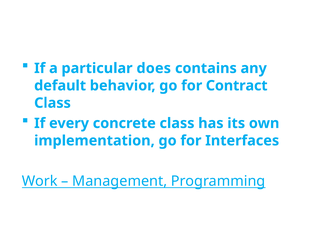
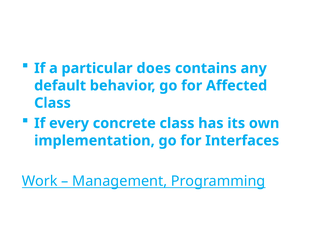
Contract: Contract -> Affected (237, 86)
